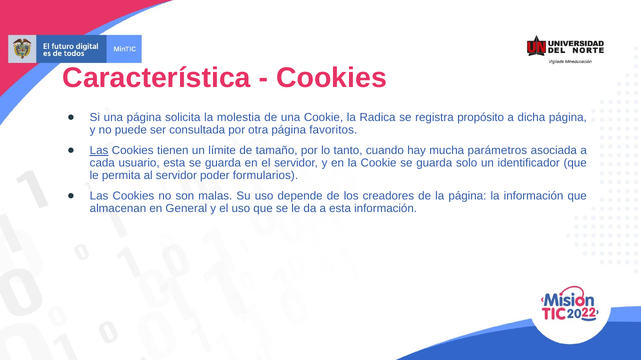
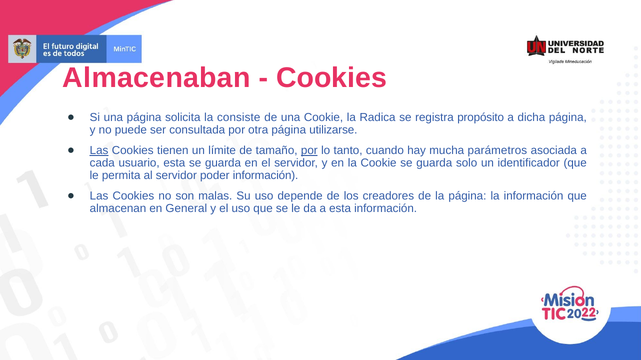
Característica: Característica -> Almacenaban (156, 78)
molestia: molestia -> consiste (239, 118)
favoritos: favoritos -> utilizarse (333, 130)
por underline: none -> present (309, 151)
poder formularios: formularios -> información (266, 176)
